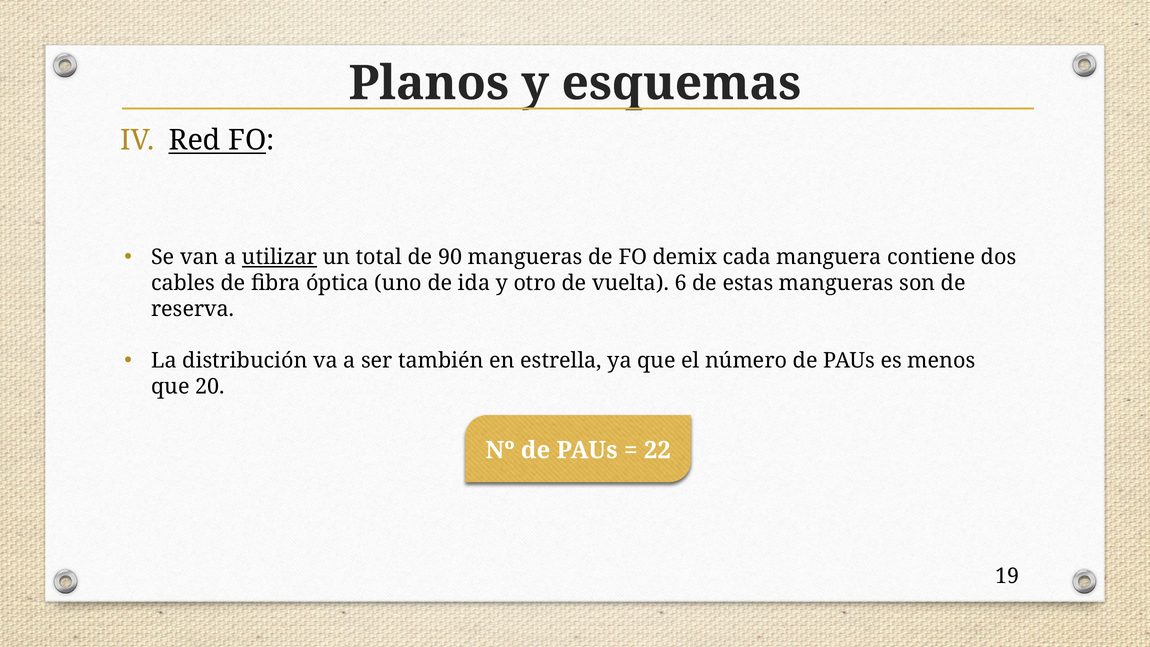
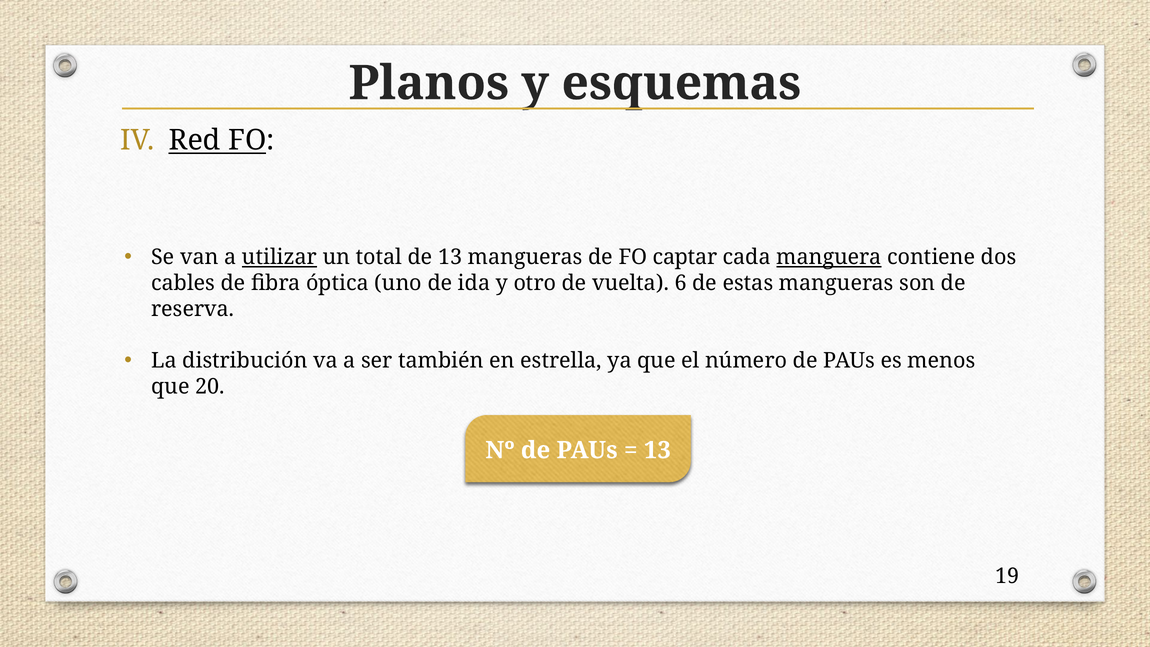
de 90: 90 -> 13 (450, 257)
demix: demix -> captar (685, 257)
manguera underline: none -> present (829, 257)
22: 22 -> 13 (657, 450)
